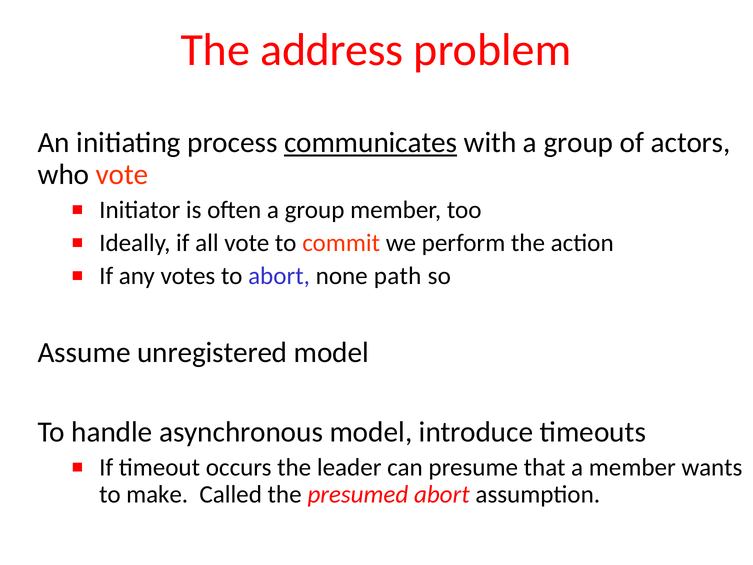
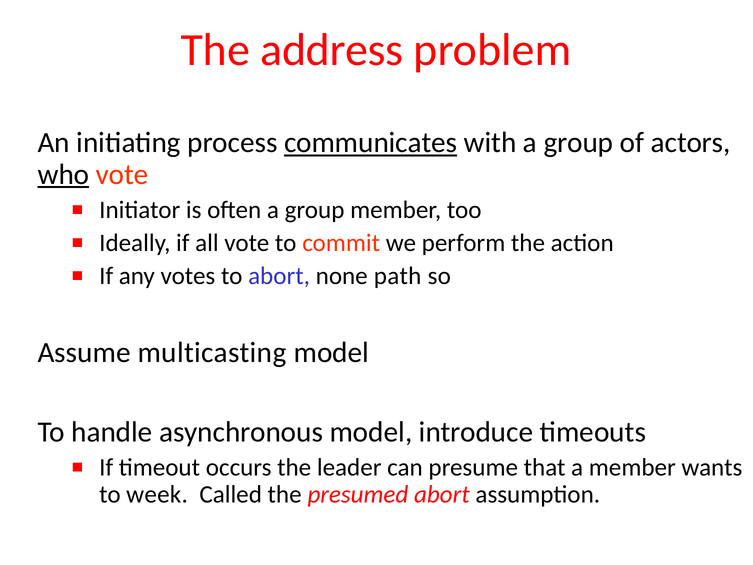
who underline: none -> present (63, 174)
unregistered: unregistered -> multicasting (212, 353)
make: make -> week (157, 494)
